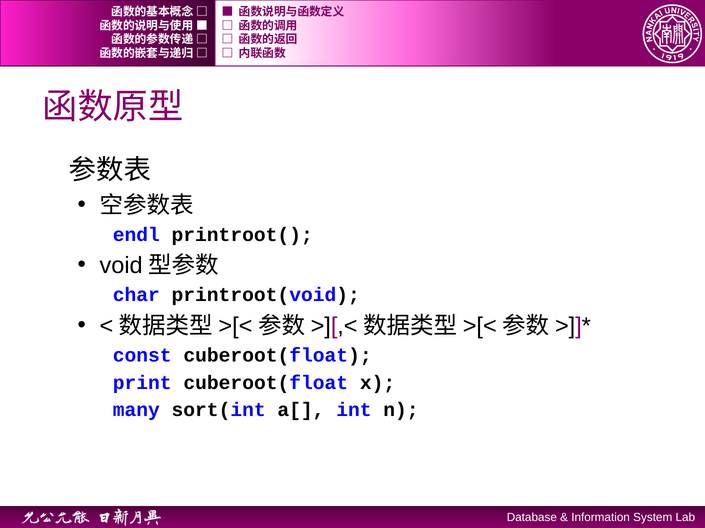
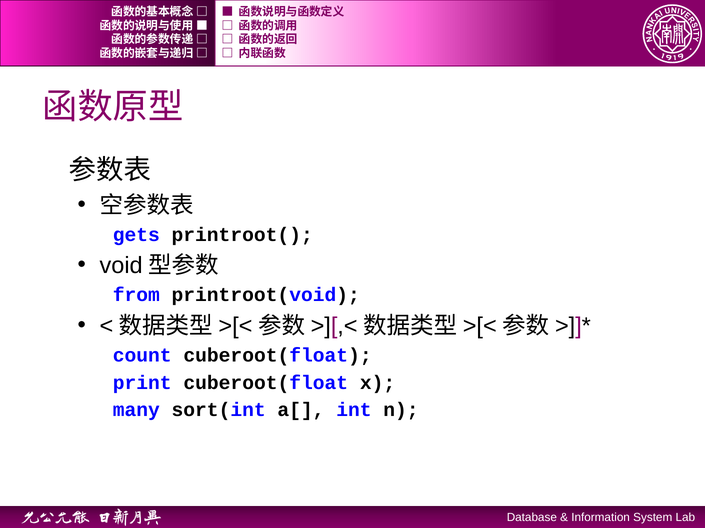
endl: endl -> gets (136, 235)
char: char -> from (136, 295)
const: const -> count (142, 356)
